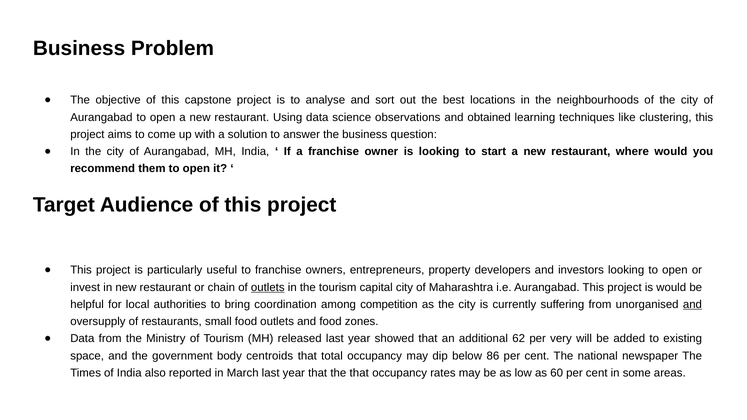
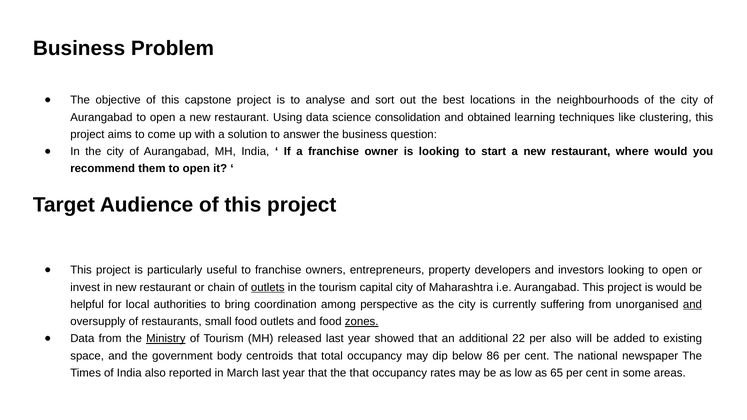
observations: observations -> consolidation (408, 117)
competition: competition -> perspective (389, 305)
zones underline: none -> present (362, 322)
Ministry underline: none -> present (166, 339)
62: 62 -> 22 (519, 339)
per very: very -> also (561, 339)
60: 60 -> 65 (557, 373)
